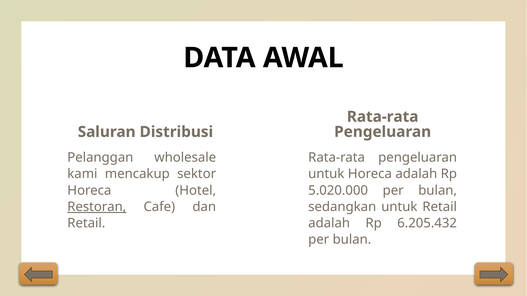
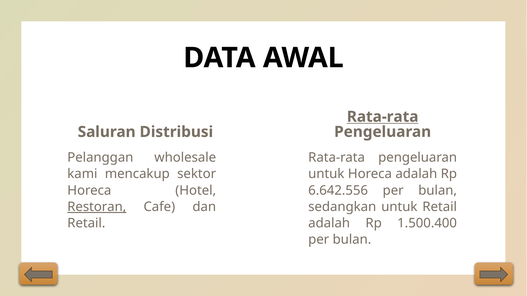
Rata-rata underline: none -> present (383, 117)
5.020.000: 5.020.000 -> 6.642.556 (338, 191)
6.205.432: 6.205.432 -> 1.500.400 (427, 224)
